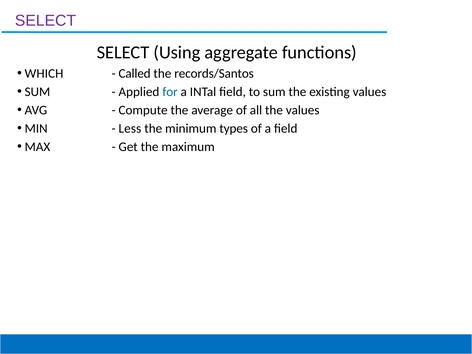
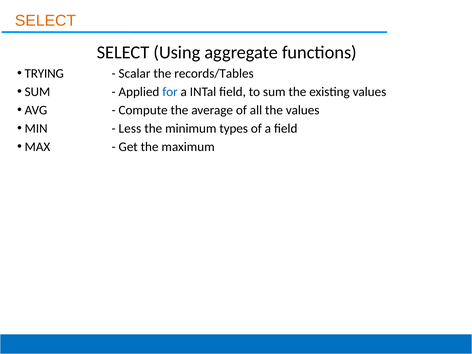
SELECT colour: purple -> orange (45, 20)
WHICH: WHICH -> TRYING (44, 73)
Called: Called -> Scalar (134, 73)
records/Santos: records/Santos -> records/Tables (214, 73)
